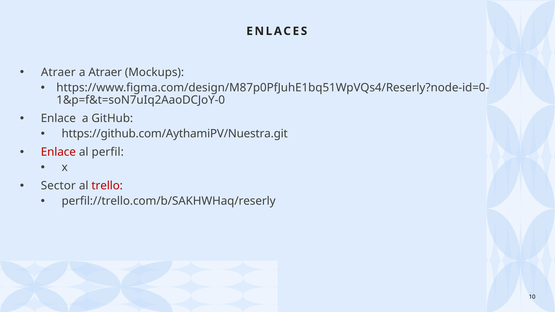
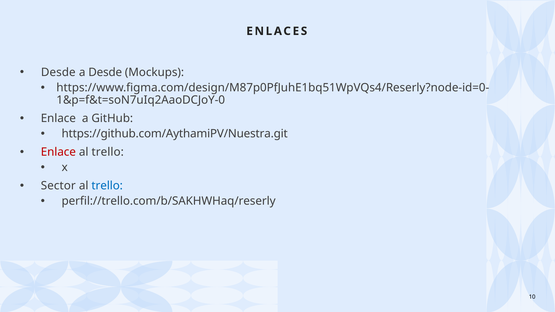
Atraer: Atraer -> Desde (58, 72)
a Atraer: Atraer -> Desde (105, 72)
perfil: perfil -> trello (108, 152)
trello colour: red -> blue (107, 186)
